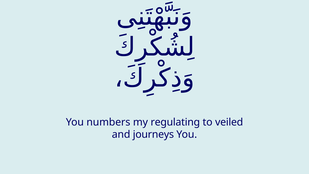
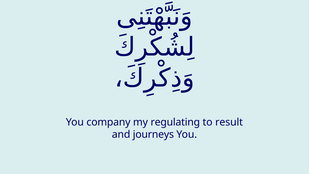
numbers: numbers -> company (108, 122)
veiled: veiled -> result (229, 122)
